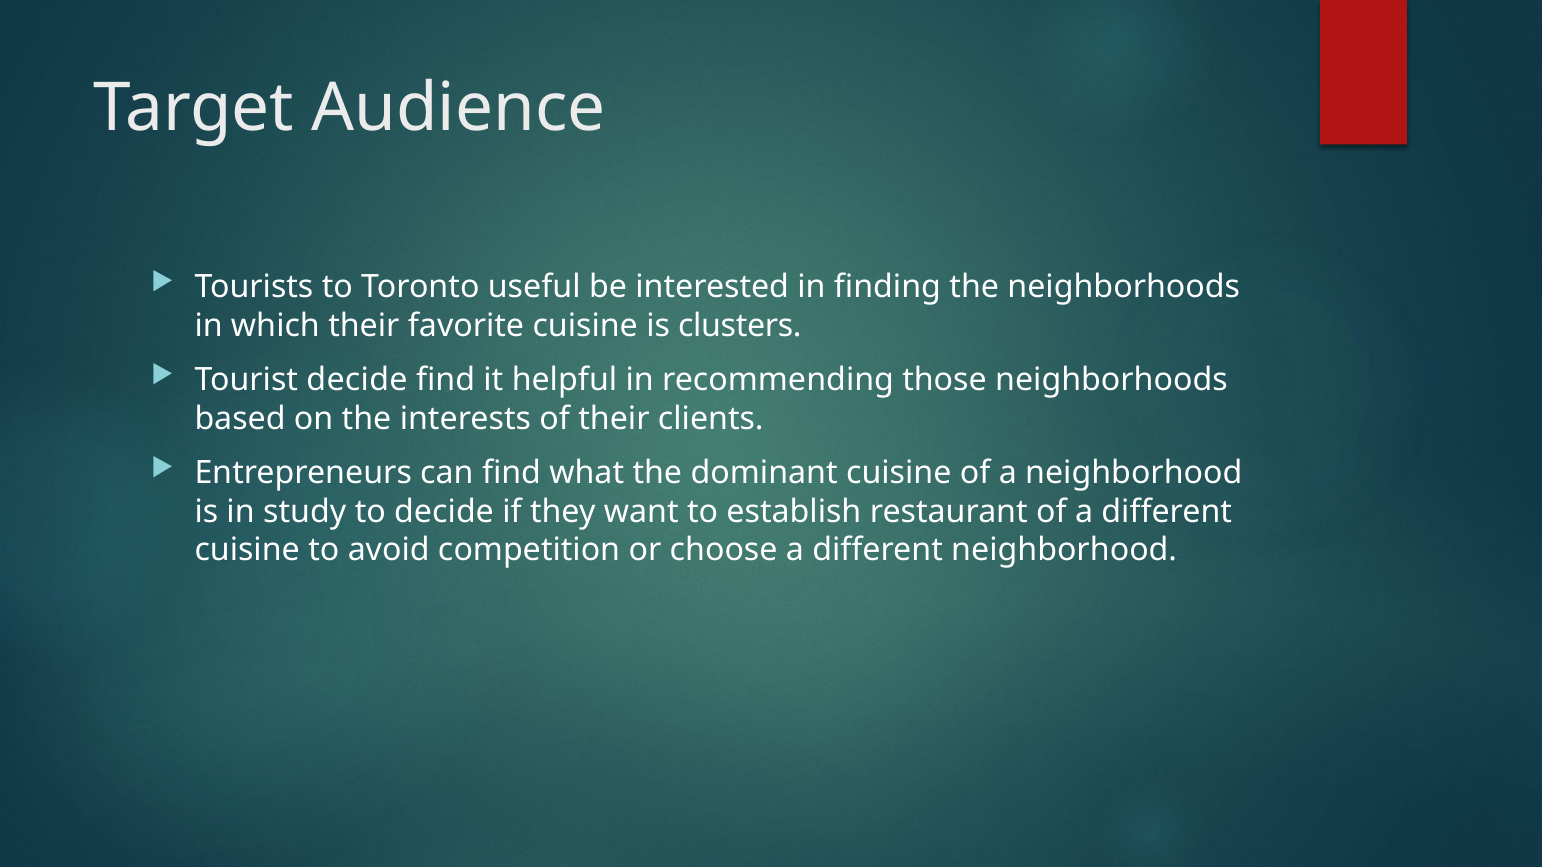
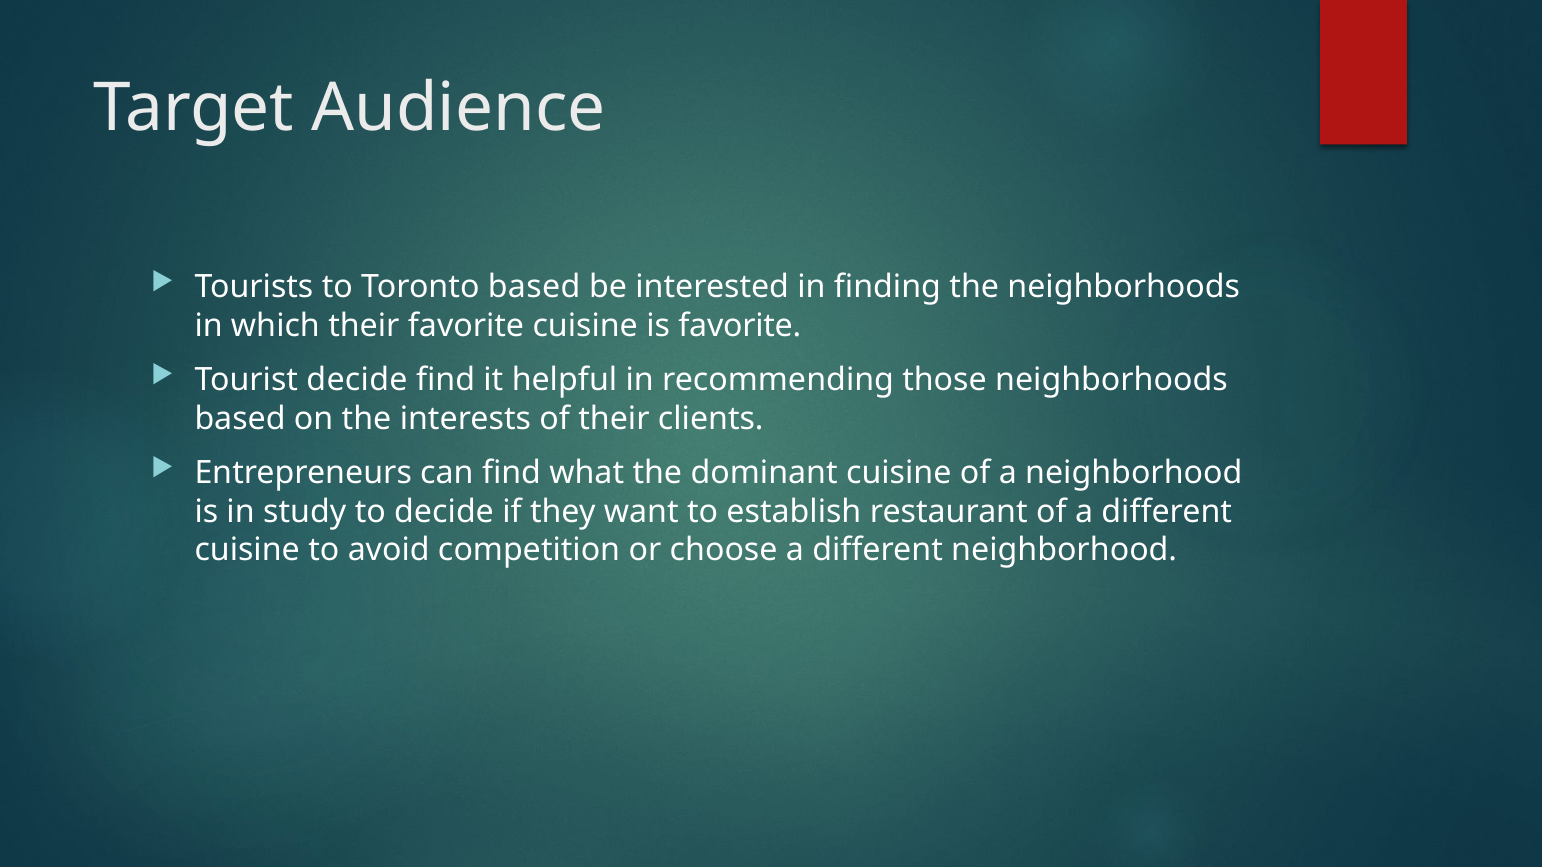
Toronto useful: useful -> based (534, 287)
is clusters: clusters -> favorite (740, 326)
